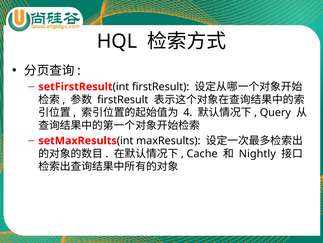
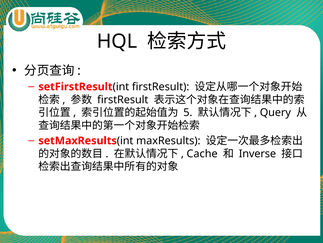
4: 4 -> 5 (188, 112)
Nightly: Nightly -> Inverse (257, 153)
